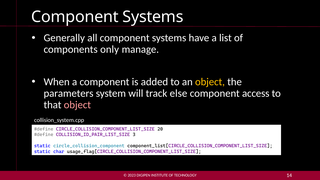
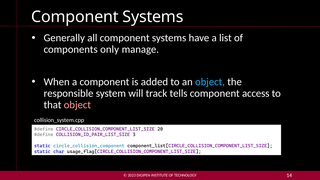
object colour: yellow -> light blue (210, 82)
parameters: parameters -> responsible (69, 93)
else: else -> tells (179, 93)
